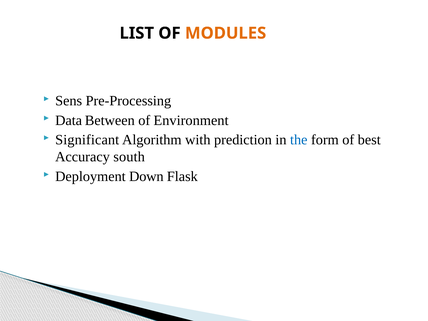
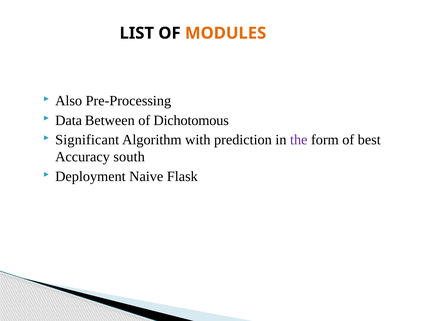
Sens: Sens -> Also (69, 101)
Environment: Environment -> Dichotomous (191, 120)
the colour: blue -> purple (299, 140)
Down: Down -> Naive (146, 176)
